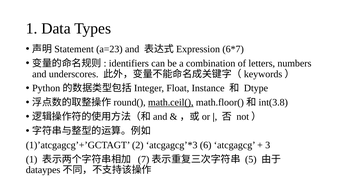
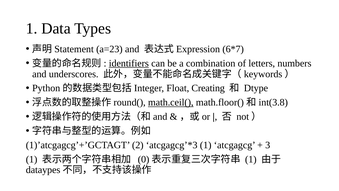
identifiers underline: none -> present (129, 63)
Instance: Instance -> Creating (208, 88)
6: 6 -> 1 (206, 145)
7: 7 -> 0 (144, 159)
5: 5 -> 1 (251, 159)
